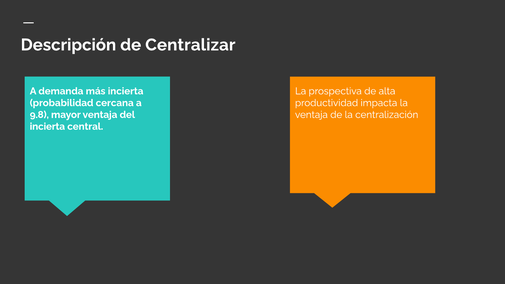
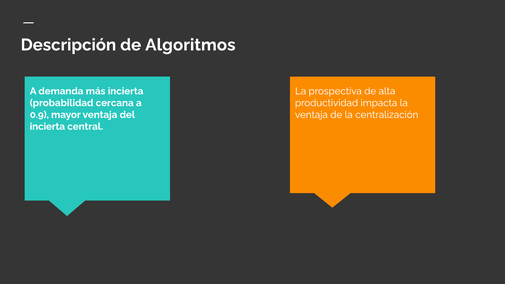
Centralizar: Centralizar -> Algoritmos (190, 45)
9.8: 9.8 -> 0.9 (39, 115)
